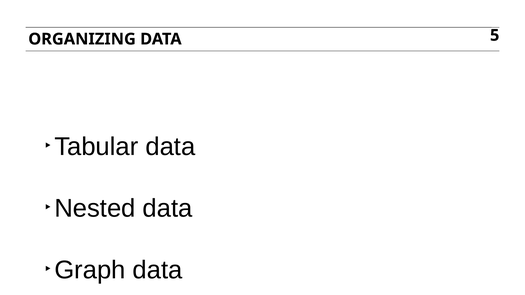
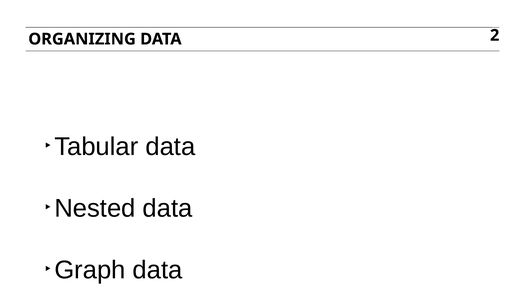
5: 5 -> 2 (495, 35)
